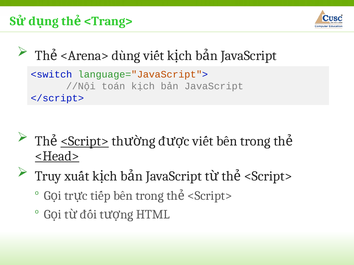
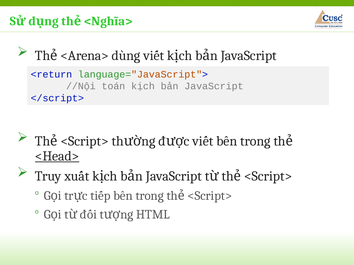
<Trang>: <Trang> -> <Nghĩa> (108, 21)
<switch: <switch -> <return (51, 75)
<Script> underline: present -> none (85, 141)
